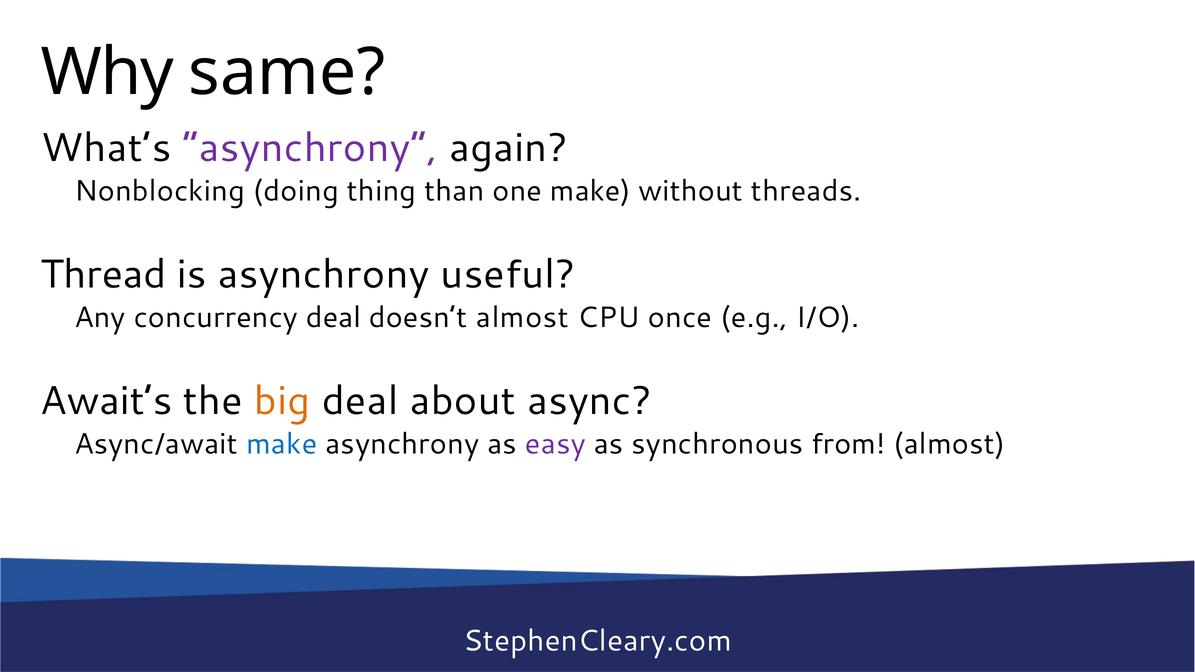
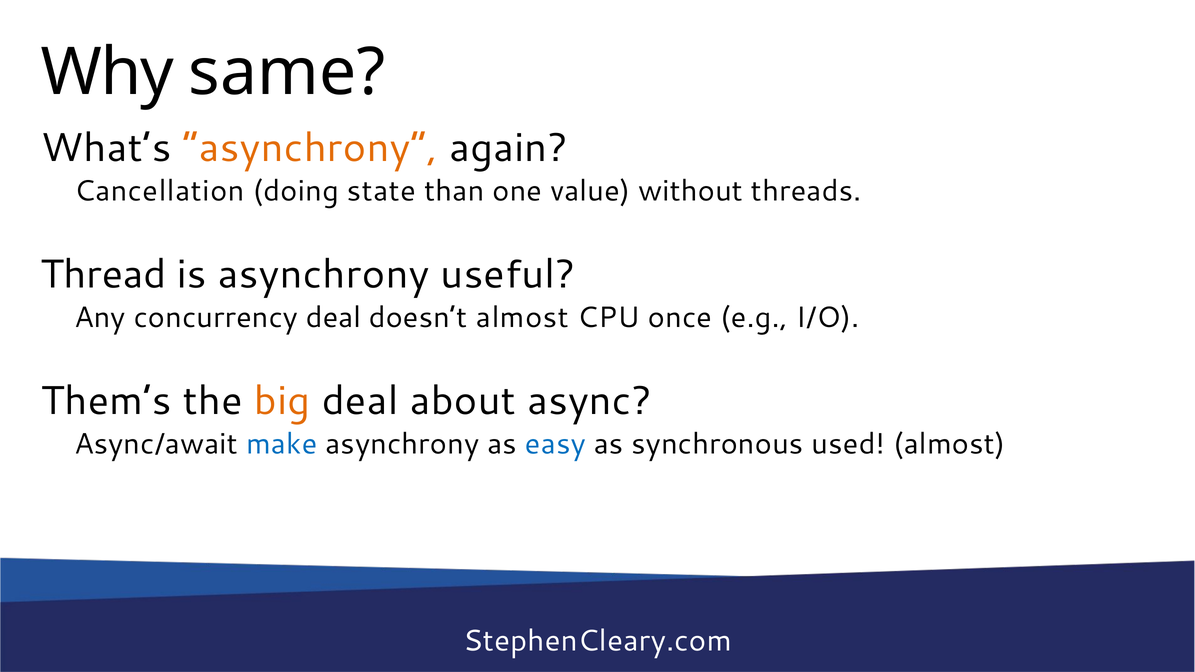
asynchrony colour: purple -> orange (310, 148)
Nonblocking: Nonblocking -> Cancellation (159, 191)
thing: thing -> state (381, 191)
one make: make -> value (590, 191)
Await’s: Await’s -> Them’s (106, 401)
easy colour: purple -> blue (555, 444)
from: from -> used (848, 444)
